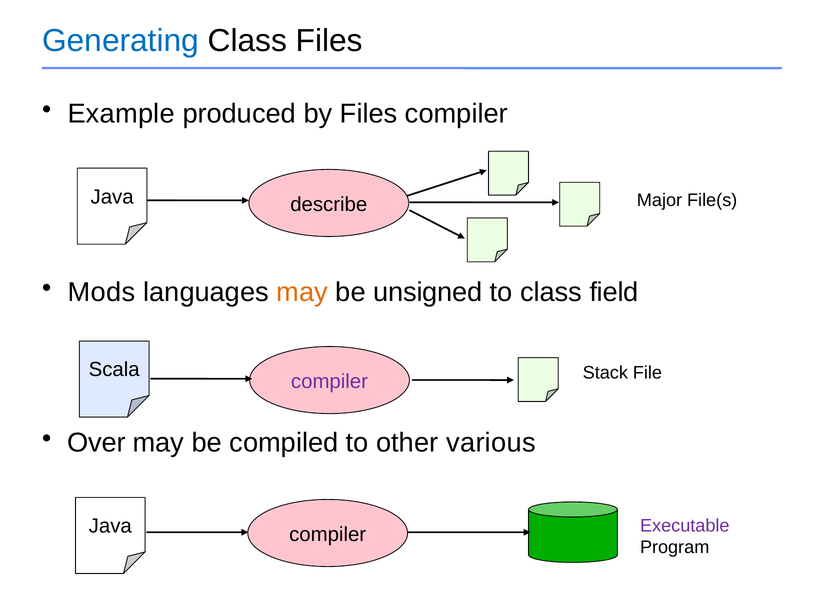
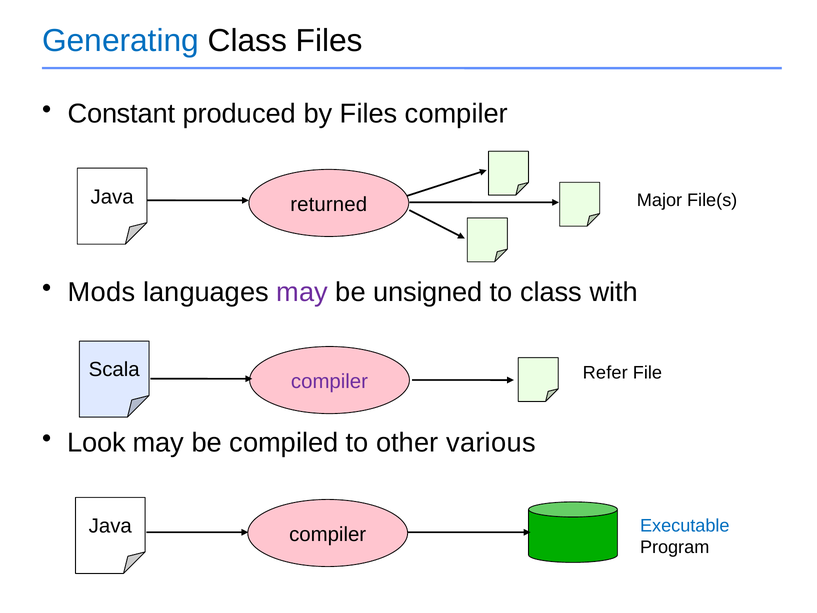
Example: Example -> Constant (121, 114)
describe: describe -> returned (329, 204)
may colour: orange -> purple (302, 292)
field: field -> with (614, 292)
Stack: Stack -> Refer (605, 373)
Over: Over -> Look (97, 443)
Executable colour: purple -> blue (685, 525)
